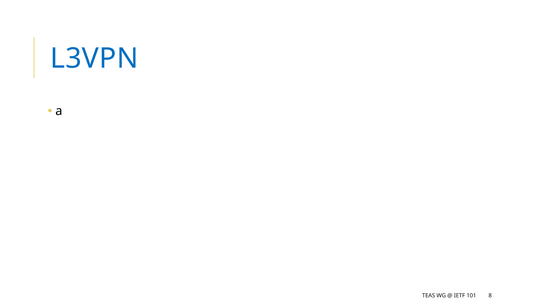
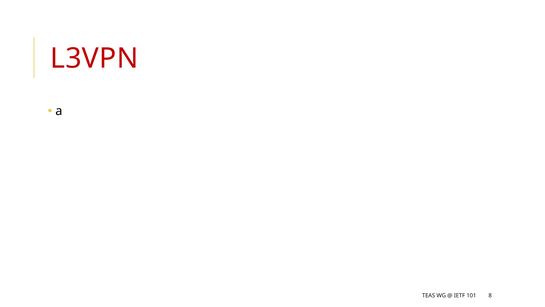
L3VPN colour: blue -> red (94, 58)
